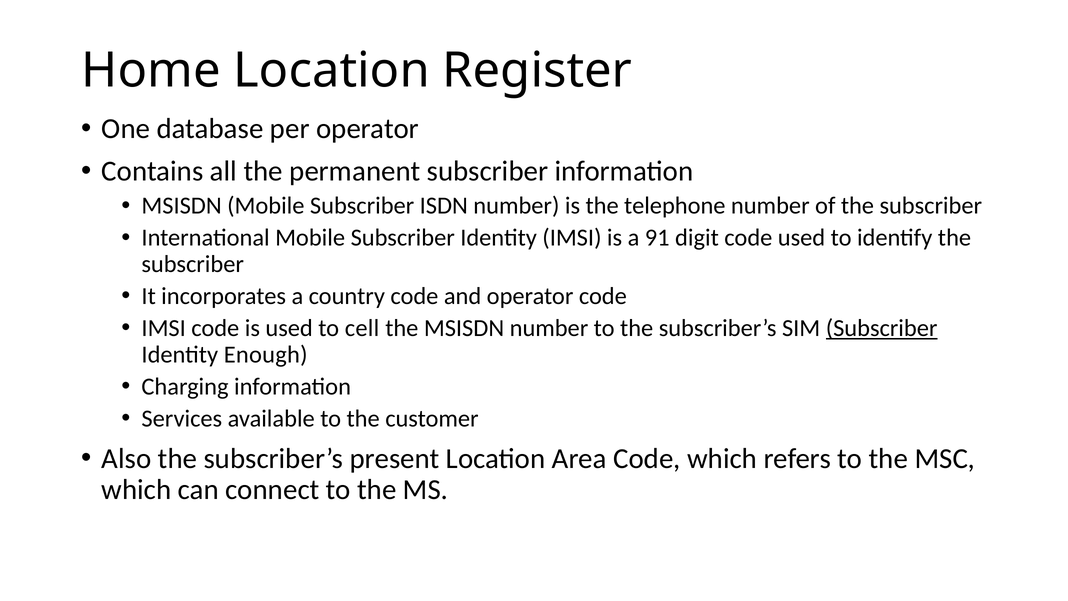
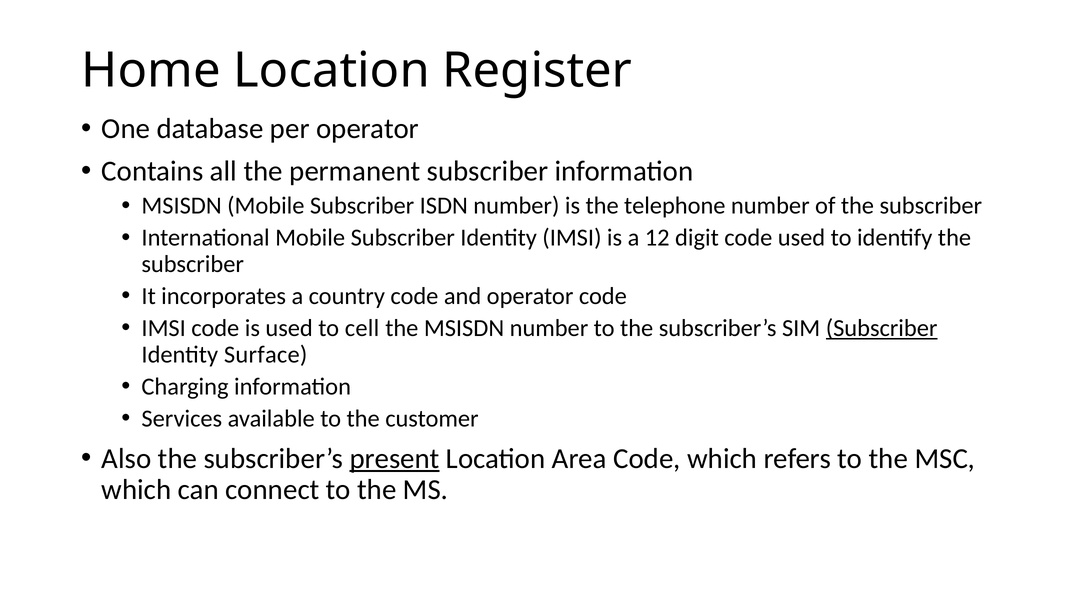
91: 91 -> 12 (657, 238)
Enough: Enough -> Surface (266, 354)
present underline: none -> present (394, 458)
